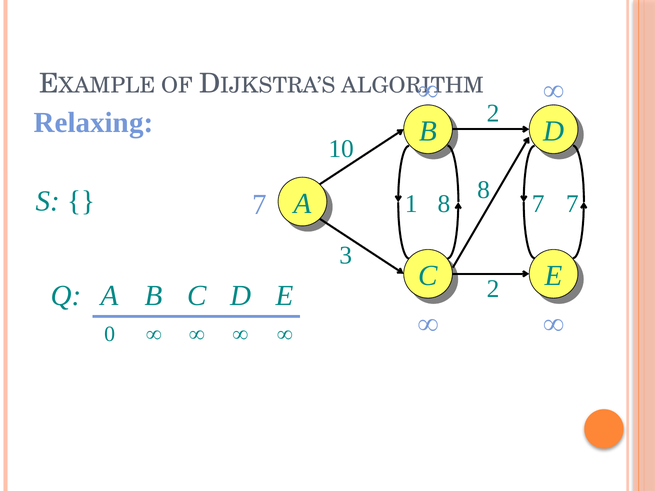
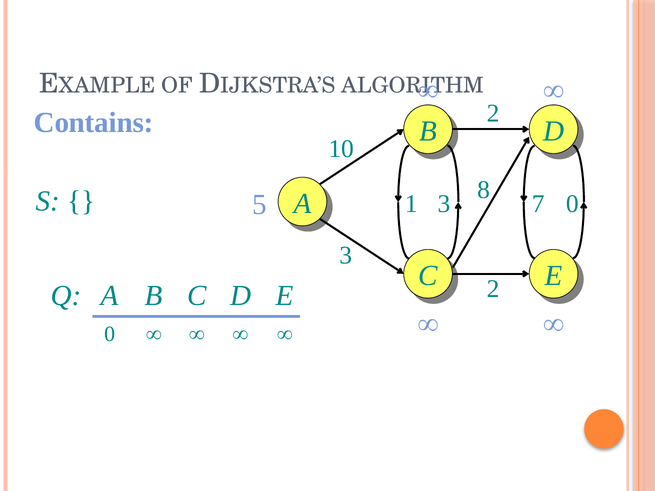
Relaxing: Relaxing -> Contains (94, 122)
7: 7 -> 5 (259, 205)
1 8: 8 -> 3 (444, 204)
7 7: 7 -> 0 (572, 204)
